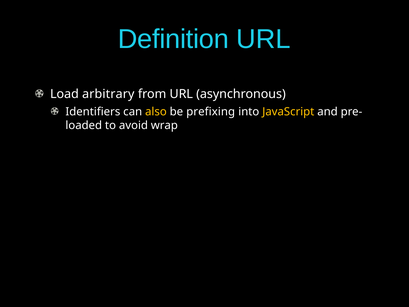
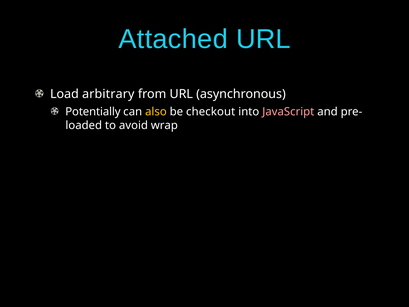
Definition: Definition -> Attached (173, 39)
Identifiers: Identifiers -> Potentially (93, 112)
prefixing: prefixing -> checkout (211, 112)
JavaScript colour: yellow -> pink (288, 112)
